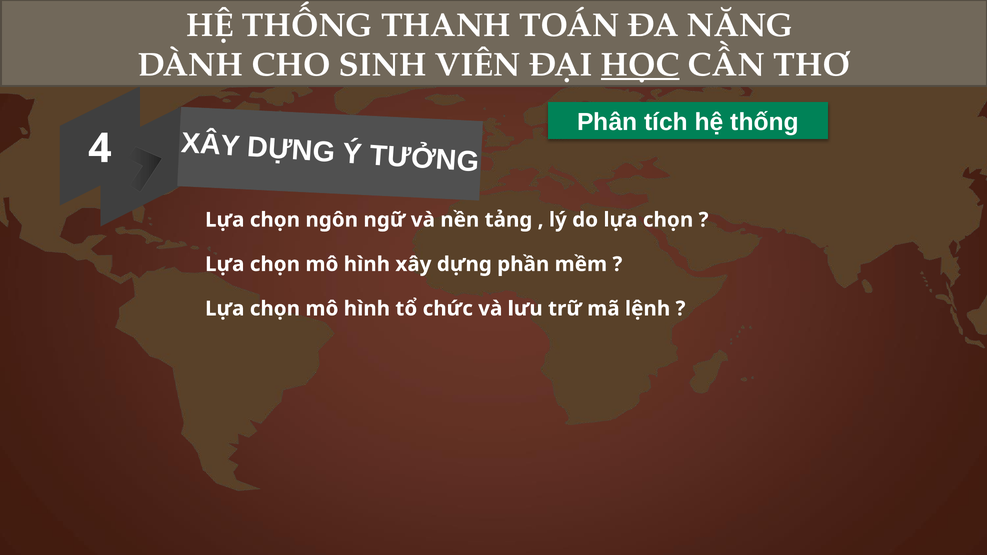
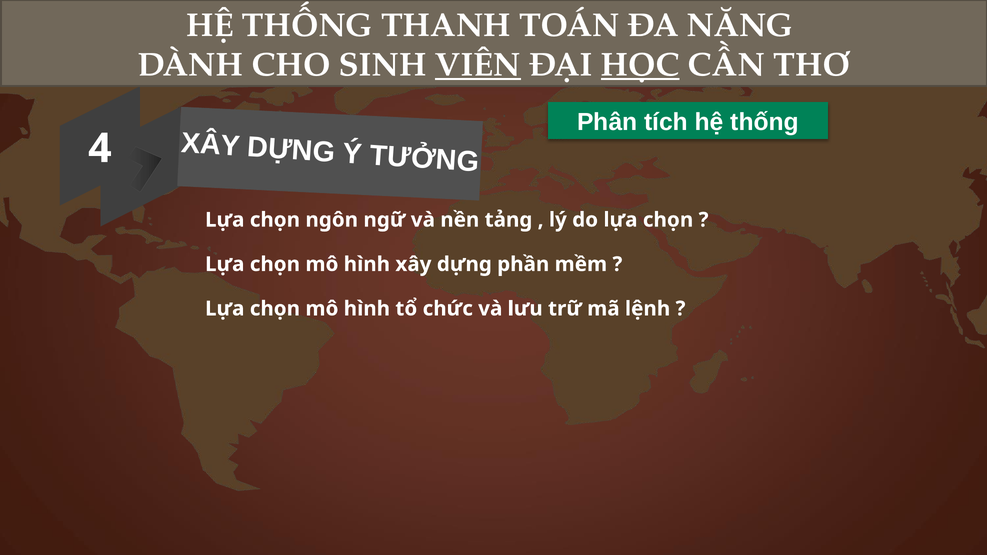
VIÊN underline: none -> present (478, 65)
